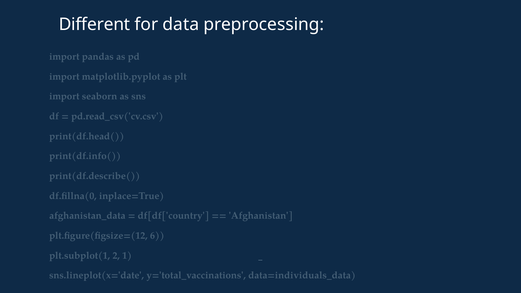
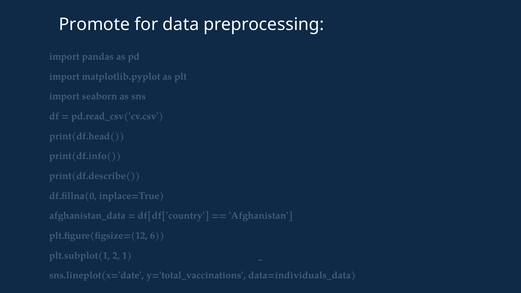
Different: Different -> Promote (94, 24)
